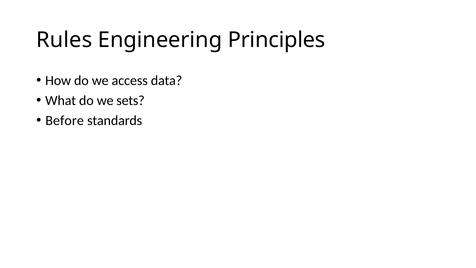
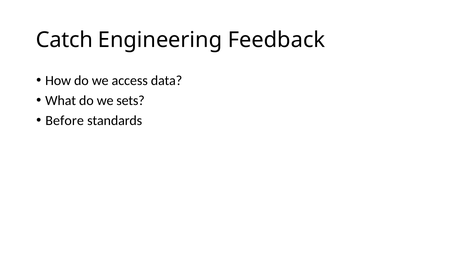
Rules: Rules -> Catch (64, 40)
Principles: Principles -> Feedback (277, 40)
